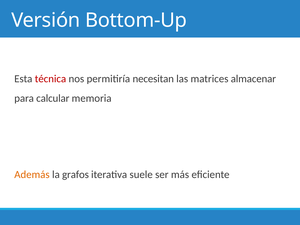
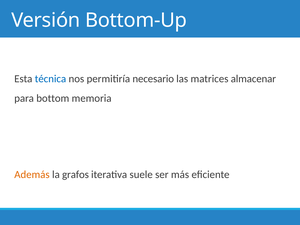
técnica colour: red -> blue (50, 79)
necesitan: necesitan -> necesario (153, 79)
calcular: calcular -> bottom (53, 98)
